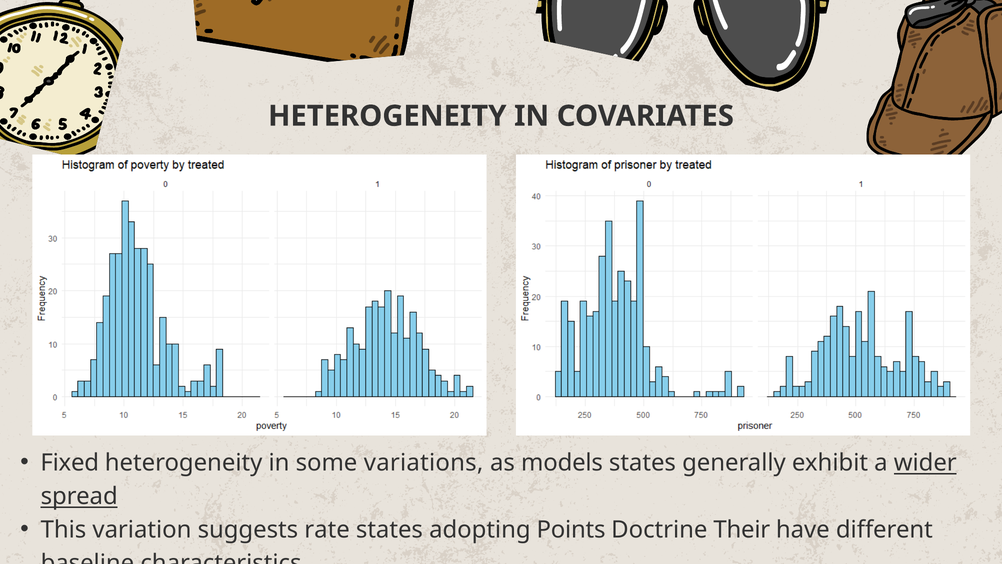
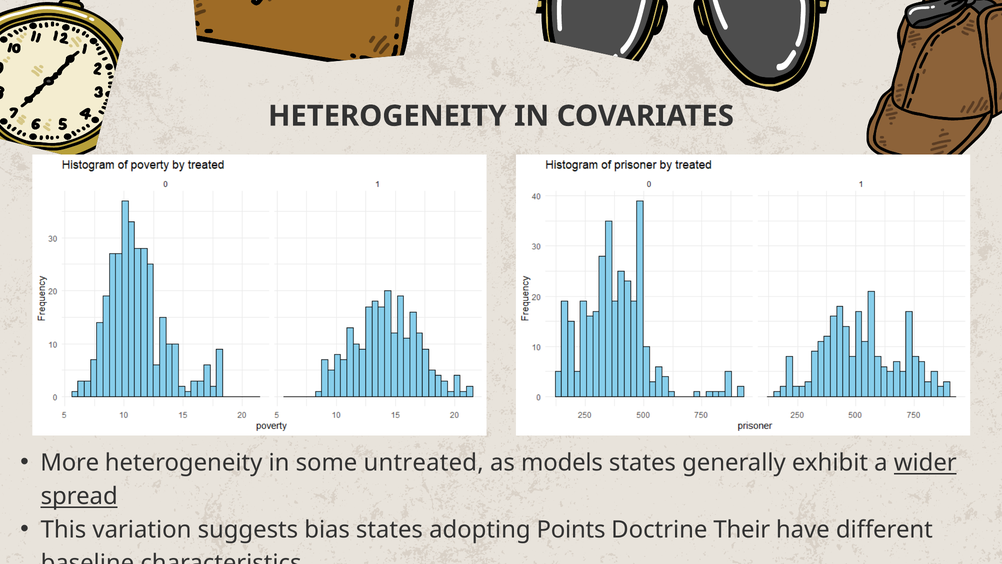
Fixed: Fixed -> More (70, 462)
variations: variations -> untreated (424, 462)
rate: rate -> bias (327, 529)
